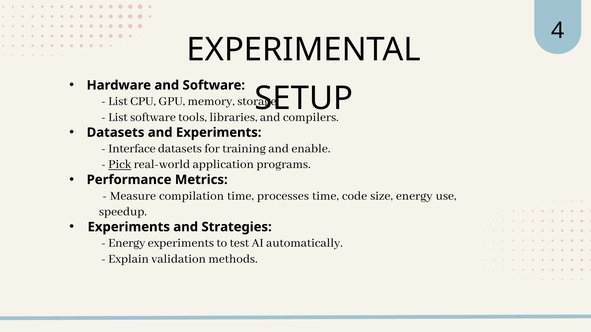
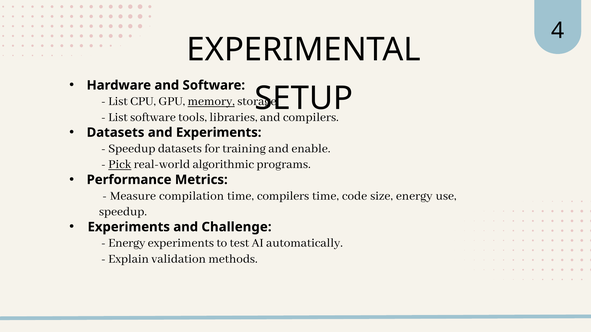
memory underline: none -> present (211, 101)
Interface: Interface -> Speedup (132, 148)
application: application -> algorithmic (223, 164)
time processes: processes -> compilers (283, 196)
Strategies: Strategies -> Challenge (237, 227)
